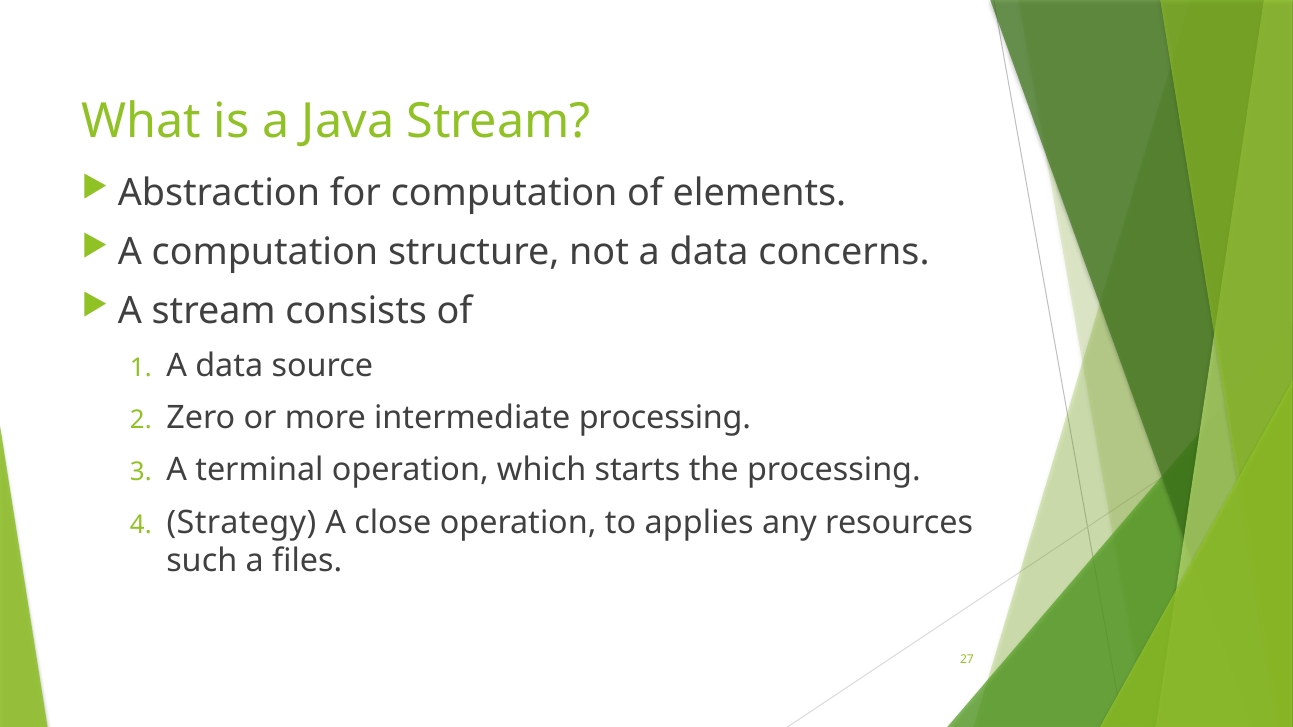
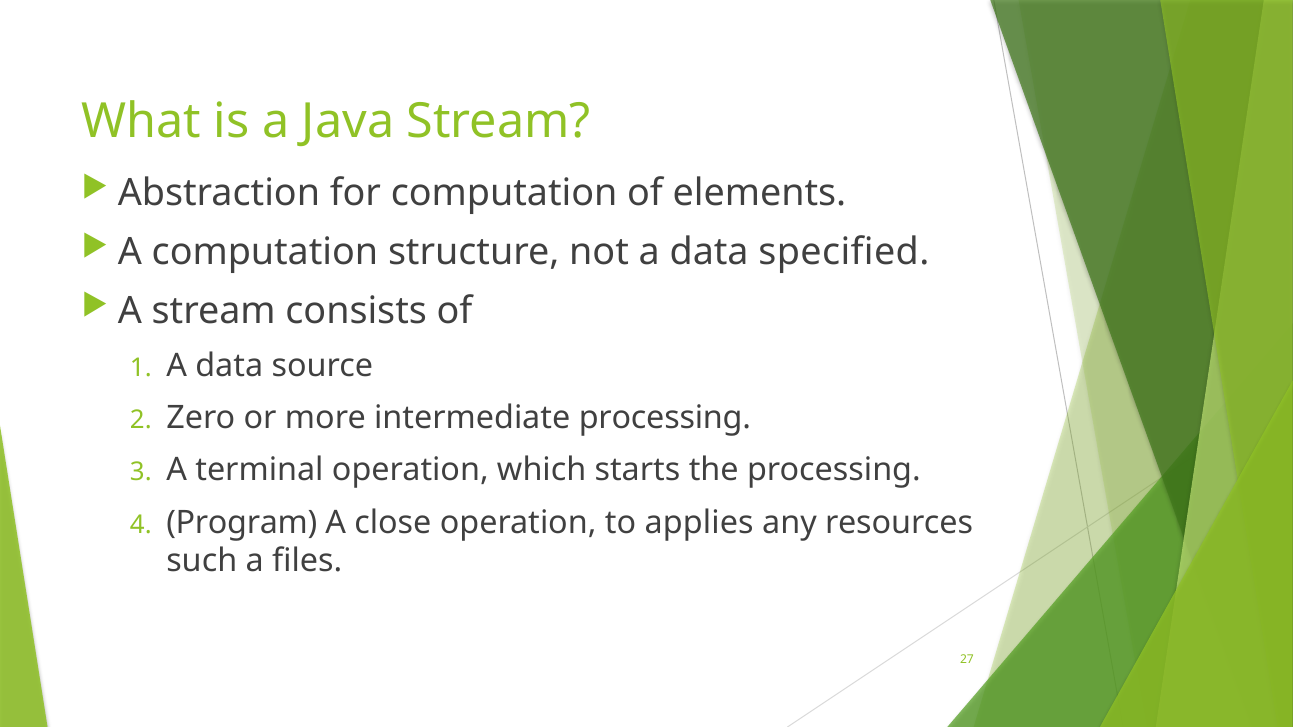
concerns: concerns -> specified (844, 252)
Strategy: Strategy -> Program (242, 523)
